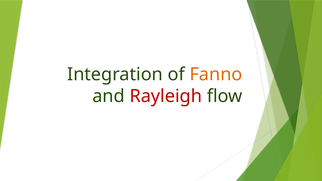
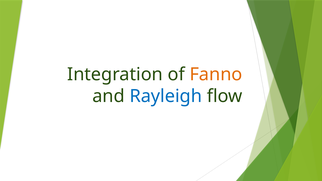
Rayleigh colour: red -> blue (166, 96)
